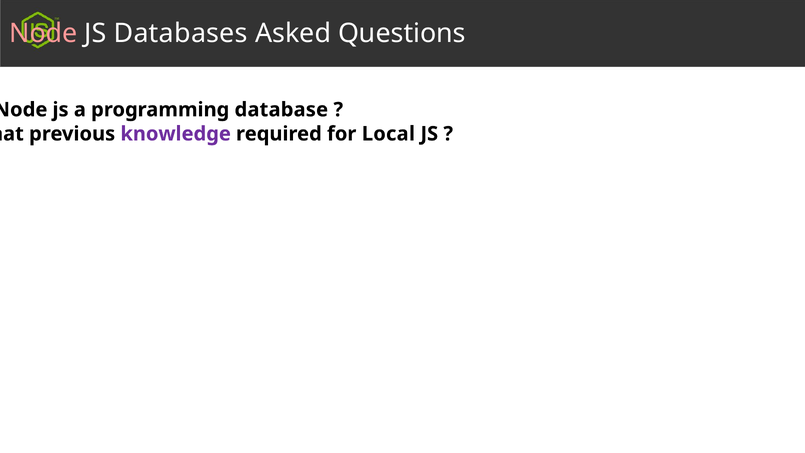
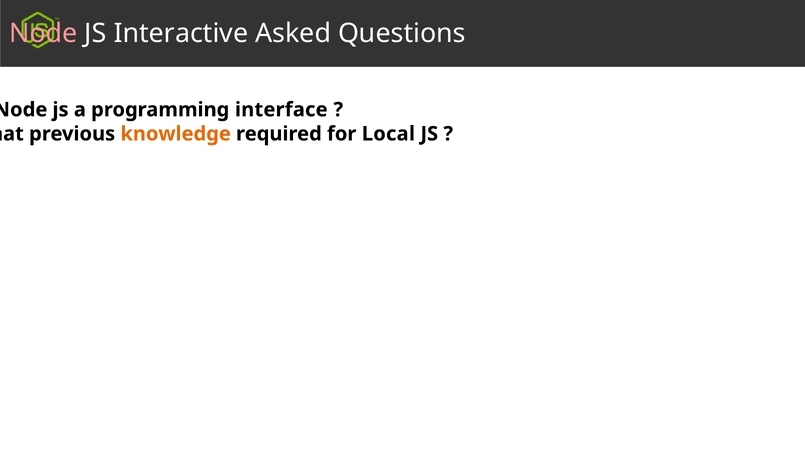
Databases: Databases -> Interactive (181, 33)
database: database -> interface (281, 110)
knowledge colour: purple -> orange (176, 134)
